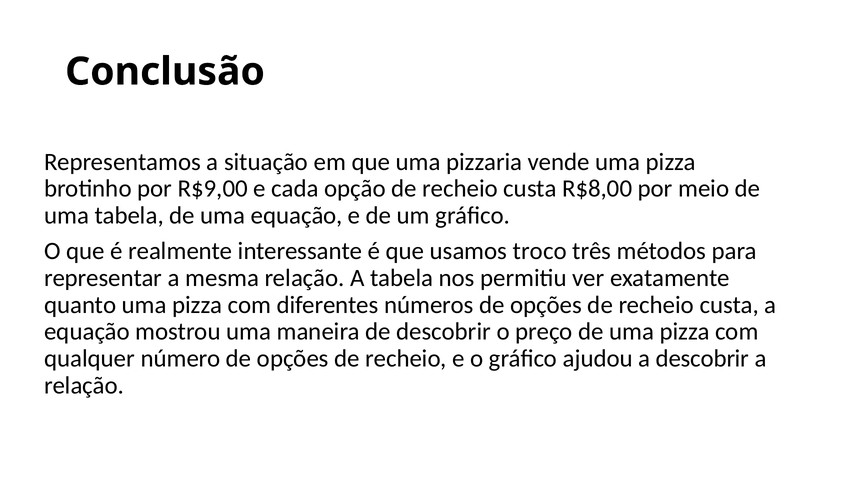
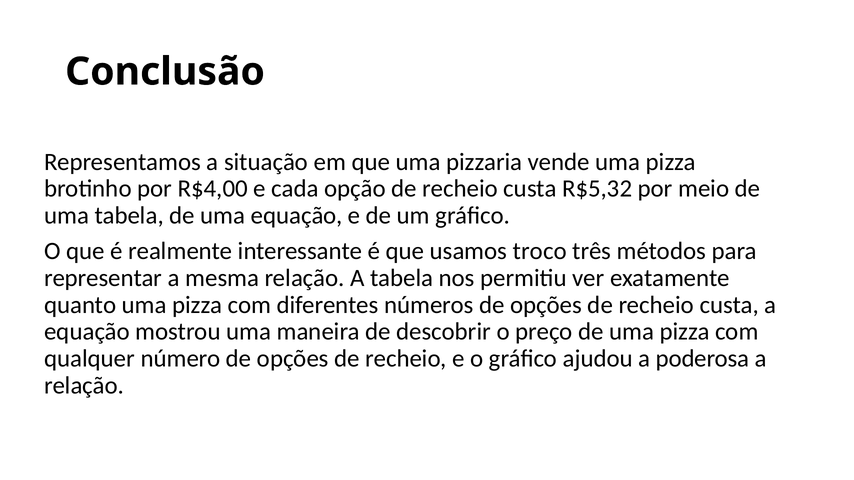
R$9,00: R$9,00 -> R$4,00 (213, 189)
R$8,00: R$8,00 -> R$5,32 (597, 189)
a descobrir: descobrir -> poderosa (703, 359)
